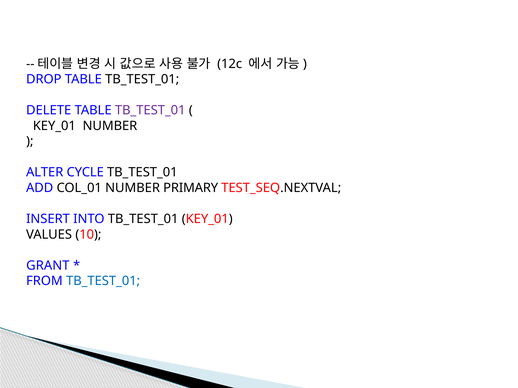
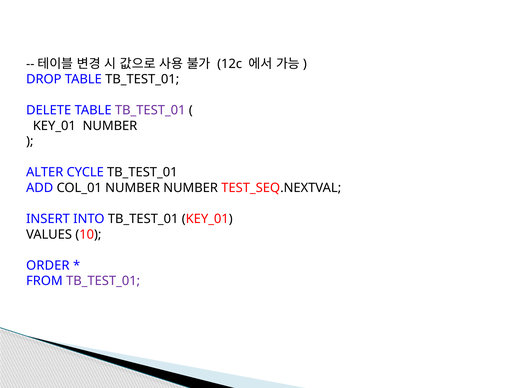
NUMBER PRIMARY: PRIMARY -> NUMBER (191, 188)
GRANT: GRANT -> ORDER (48, 266)
TB_TEST_01 colour: blue -> purple (103, 281)
